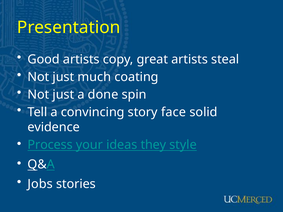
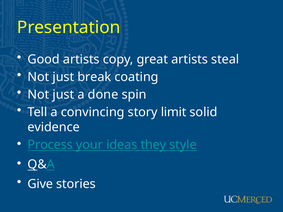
much: much -> break (94, 77)
face: face -> limit (174, 112)
Jobs: Jobs -> Give (40, 184)
